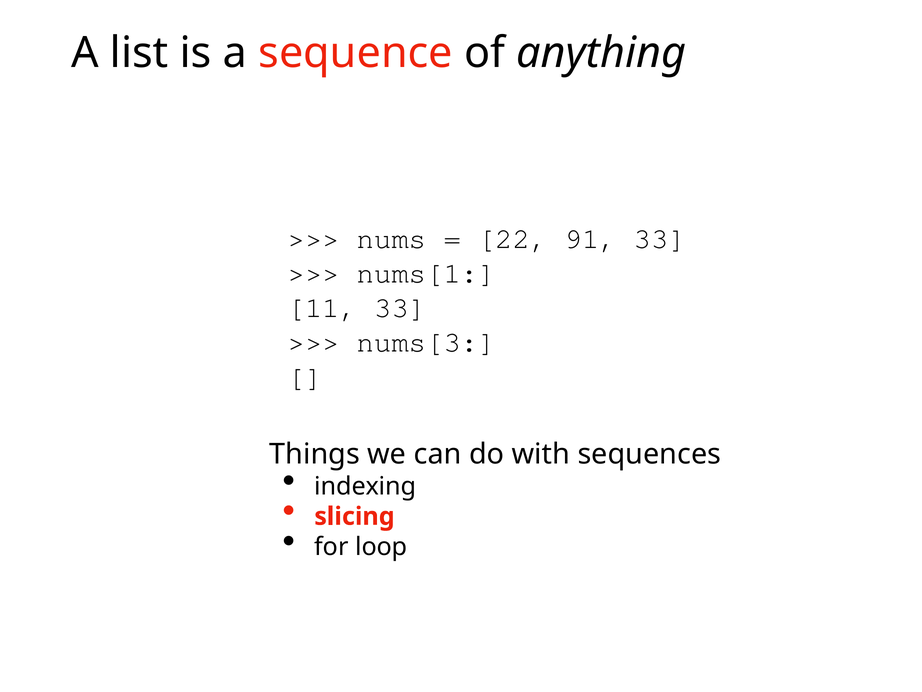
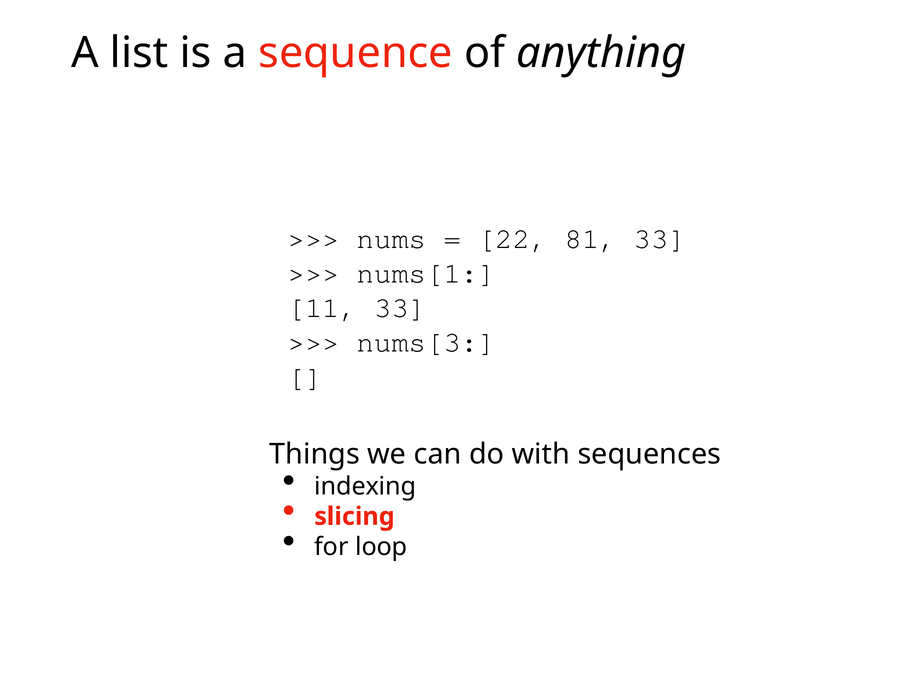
91: 91 -> 81 (591, 238)
